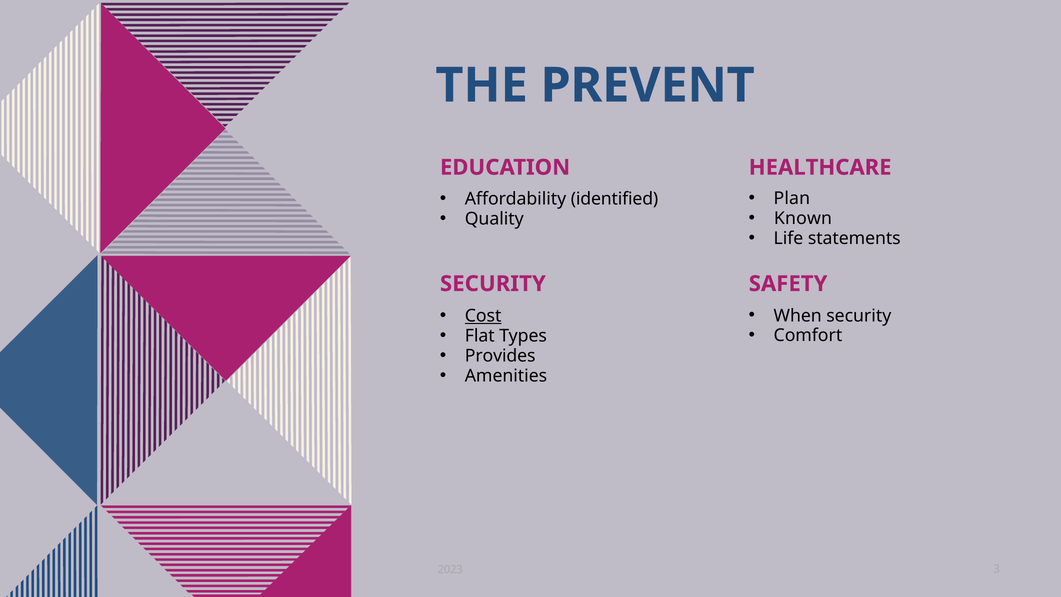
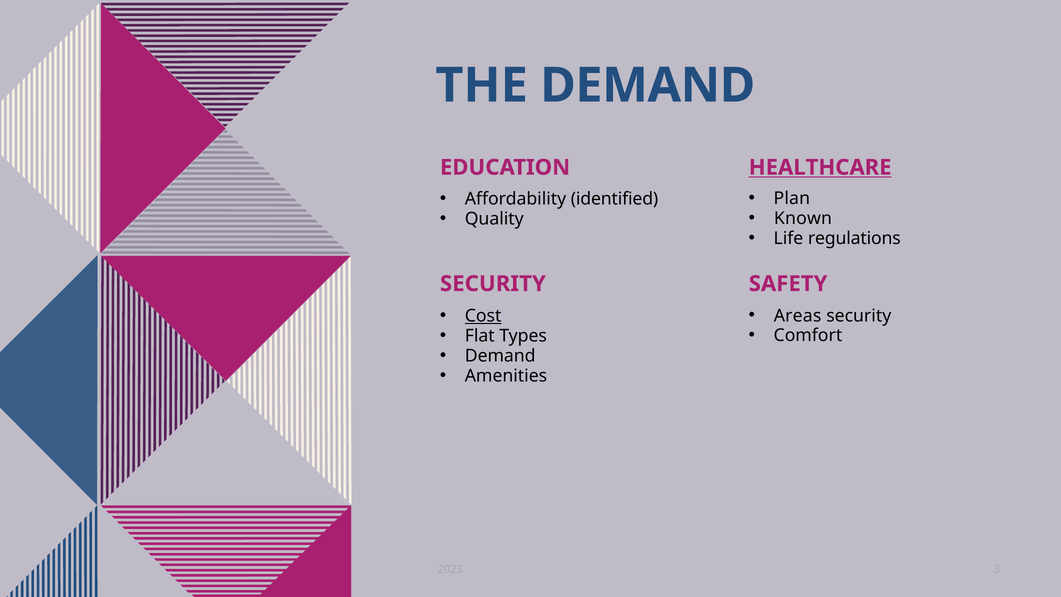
THE PREVENT: PREVENT -> DEMAND (648, 86)
HEALTHCARE underline: none -> present (820, 167)
statements: statements -> regulations (854, 238)
When: When -> Areas (798, 316)
Provides: Provides -> Demand (500, 356)
